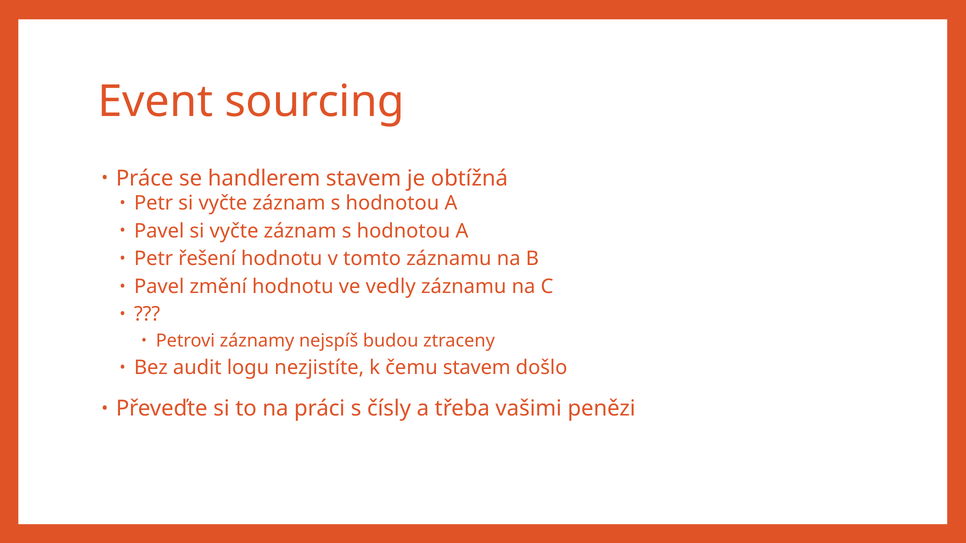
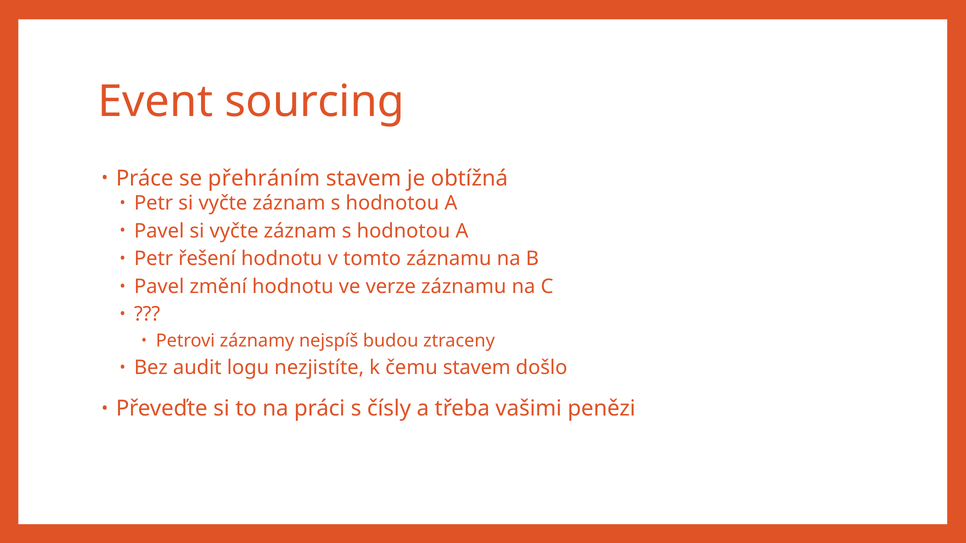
handlerem: handlerem -> přehráním (264, 178)
vedly: vedly -> verze (391, 287)
